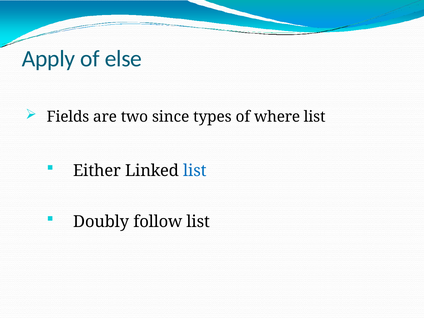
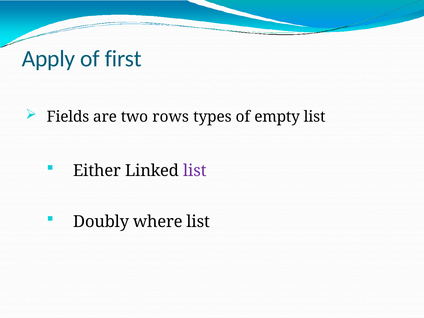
else: else -> first (123, 59)
since: since -> rows (171, 117)
where: where -> empty (277, 117)
list colour: blue -> purple (195, 171)
follow: follow -> where (158, 222)
